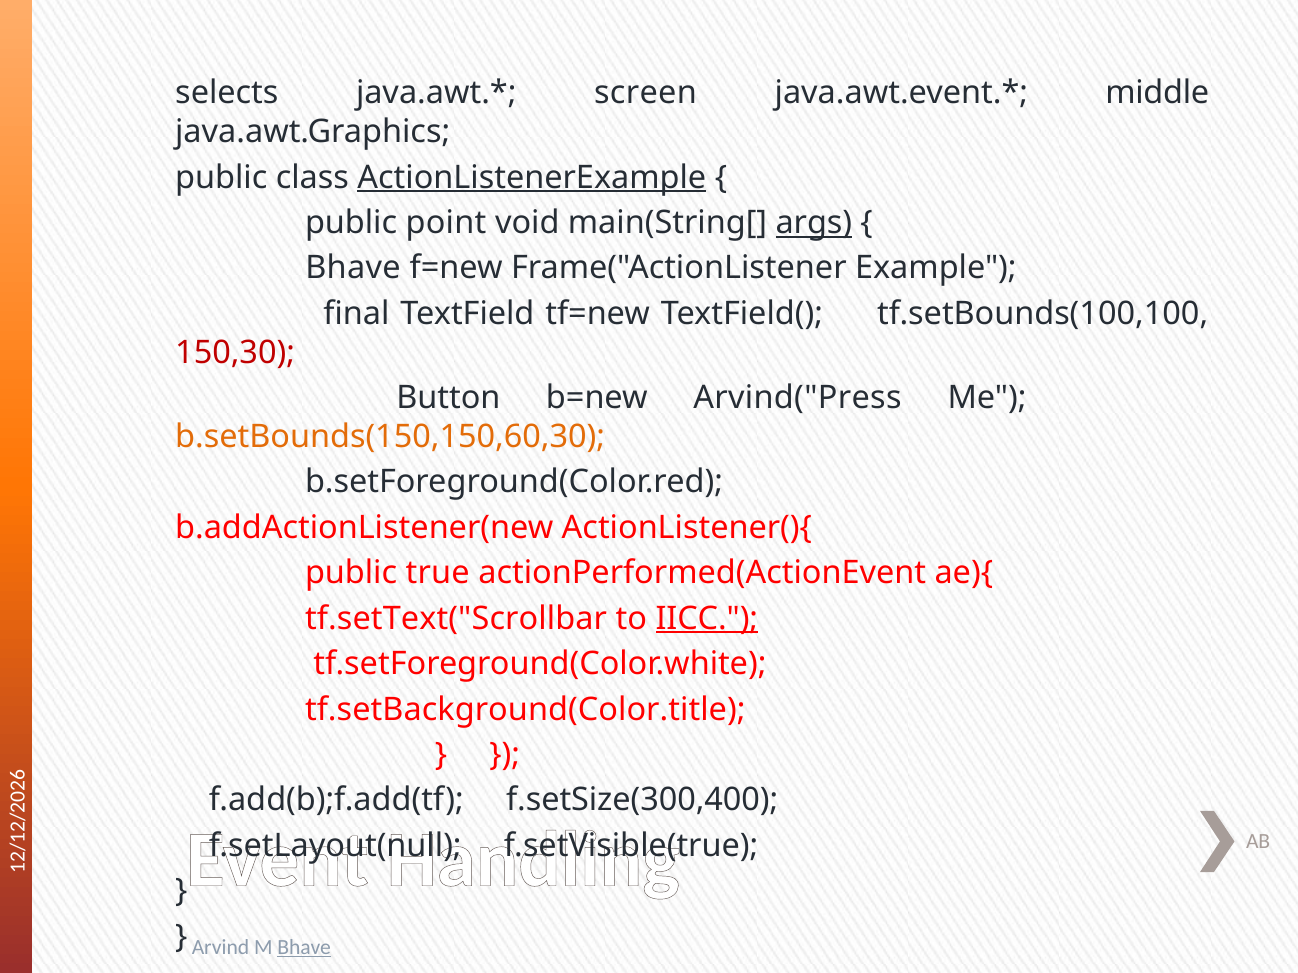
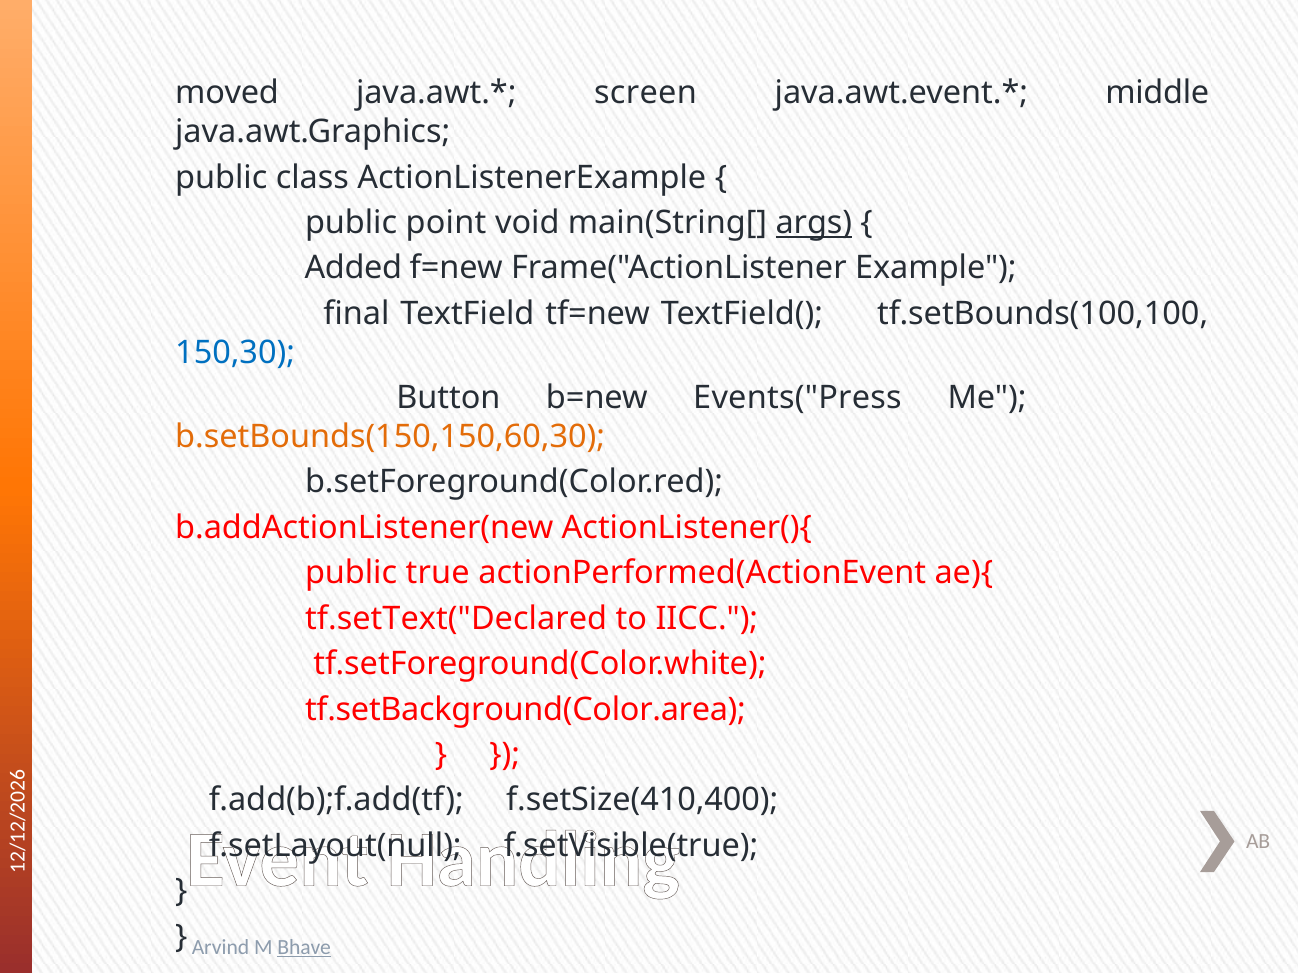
selects: selects -> moved (227, 93)
ActionListenerExample underline: present -> none (532, 178)
Bhave: Bhave -> Added (353, 268)
150,30 colour: red -> blue (235, 353)
Arvind("Press: Arvind("Press -> Events("Press (797, 398)
tf.setText("Scrollbar: tf.setText("Scrollbar -> tf.setText("Declared (456, 619)
IICC underline: present -> none (707, 619)
tf.setBackground(Color.title: tf.setBackground(Color.title -> tf.setBackground(Color.area (525, 710)
f.setSize(300,400: f.setSize(300,400 -> f.setSize(410,400 (642, 801)
